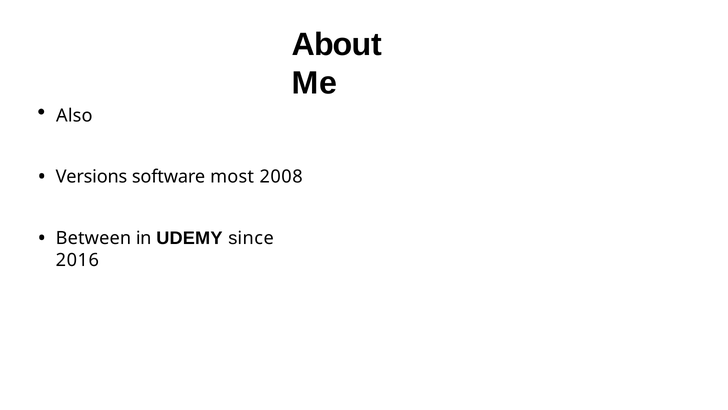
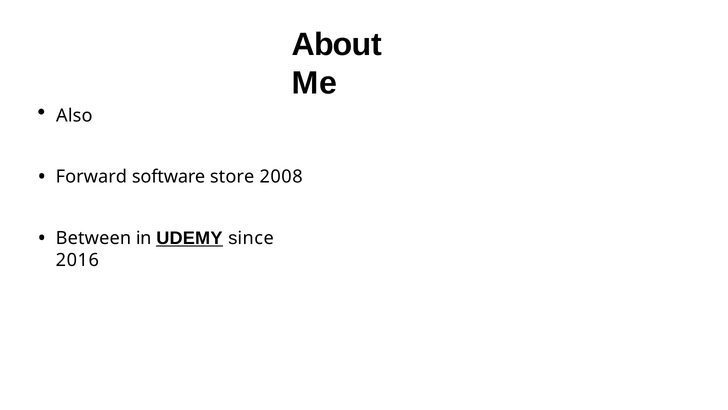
Versions: Versions -> Forward (91, 177)
most: most -> store (232, 177)
UDEMY underline: none -> present (189, 238)
